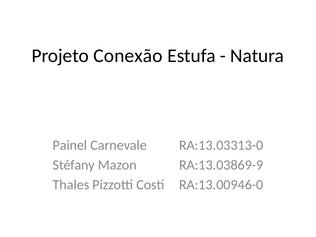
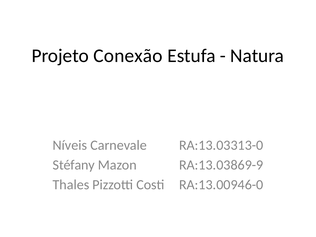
Painel: Painel -> Níveis (70, 145)
